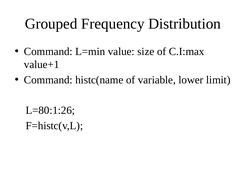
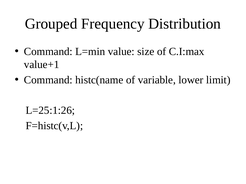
L=80:1:26: L=80:1:26 -> L=25:1:26 (50, 111)
